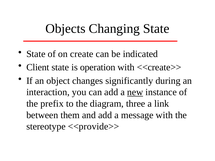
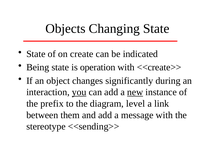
Client: Client -> Being (38, 67)
you underline: none -> present (79, 92)
three: three -> level (136, 104)
<<provide>>: <<provide>> -> <<sending>> (94, 127)
